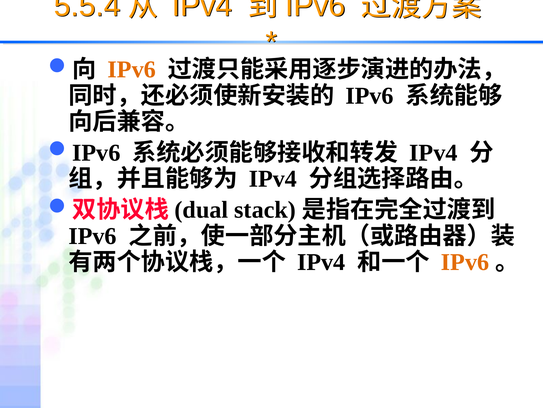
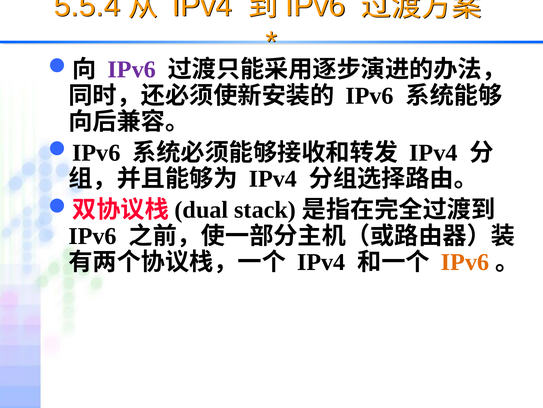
IPv6 colour: orange -> purple (132, 69)
